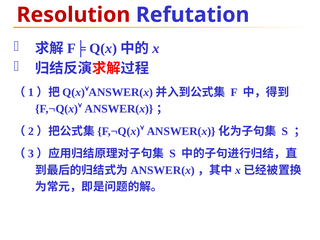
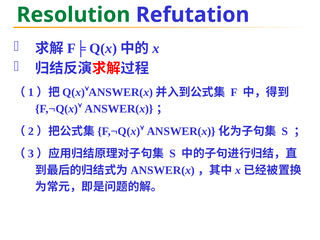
Resolution colour: red -> green (73, 15)
